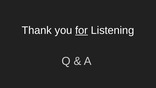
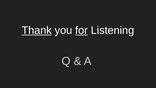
Thank underline: none -> present (37, 30)
